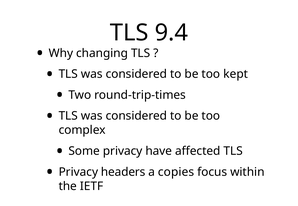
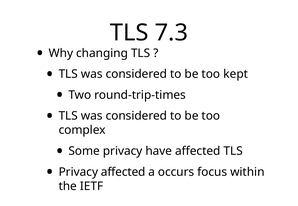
9.4: 9.4 -> 7.3 (171, 33)
Privacy headers: headers -> affected (123, 172)
copies: copies -> occurs (176, 172)
